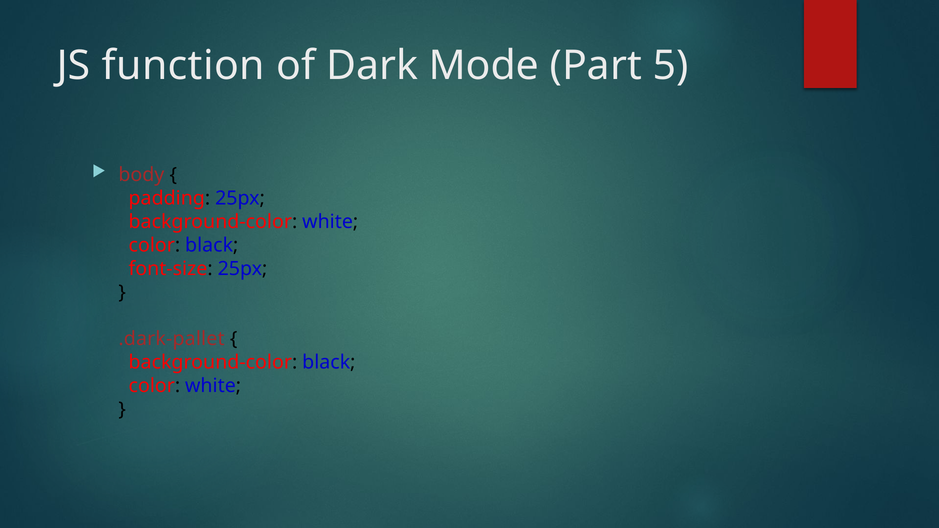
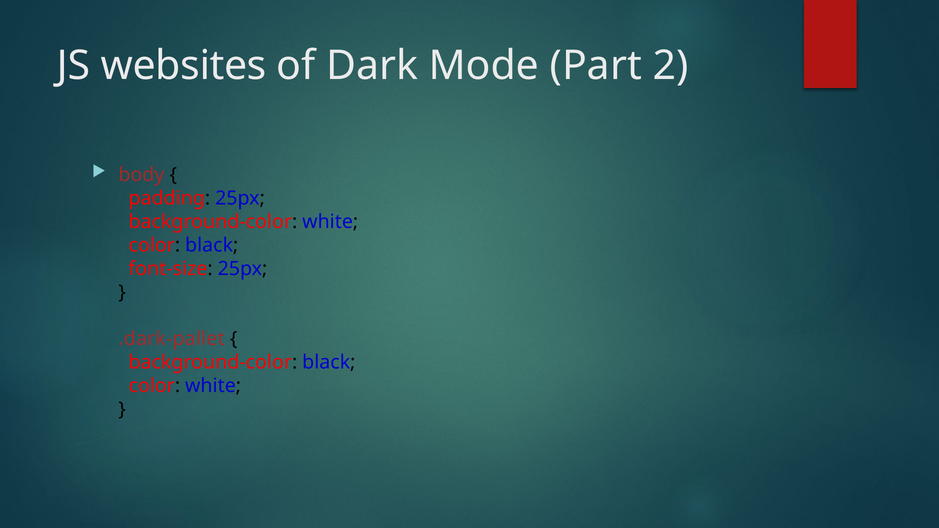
function: function -> websites (184, 66)
5: 5 -> 2 (670, 66)
